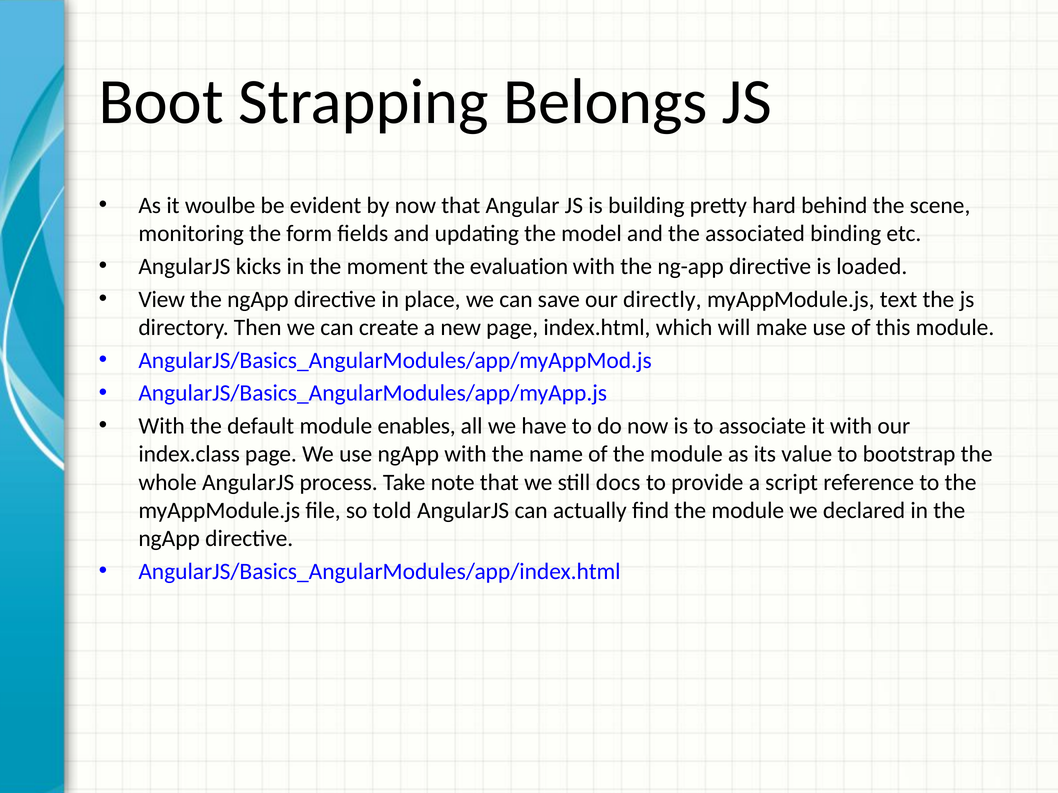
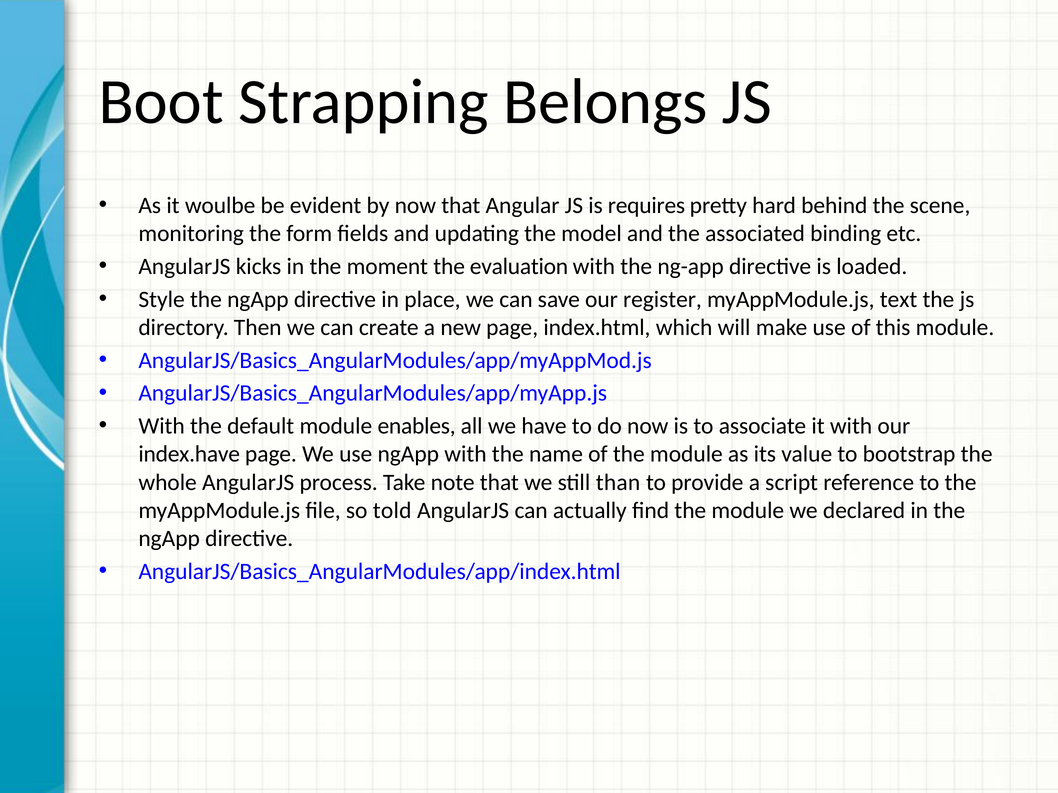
building: building -> requires (646, 206)
View: View -> Style (162, 300)
directly: directly -> register (662, 300)
index.class: index.class -> index.have (189, 454)
docs: docs -> than (618, 483)
